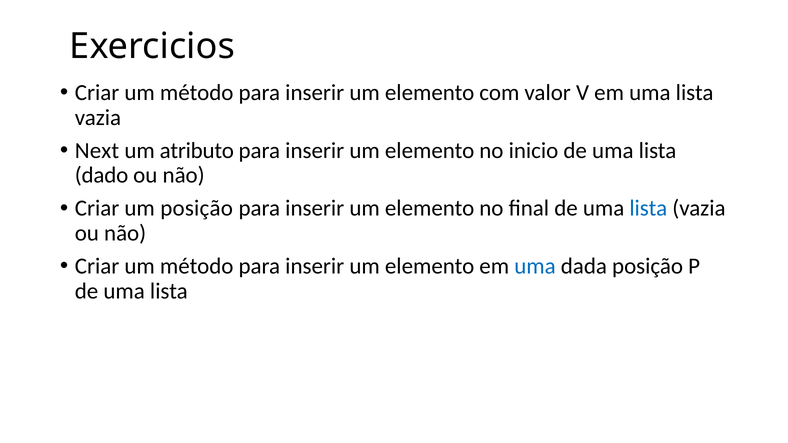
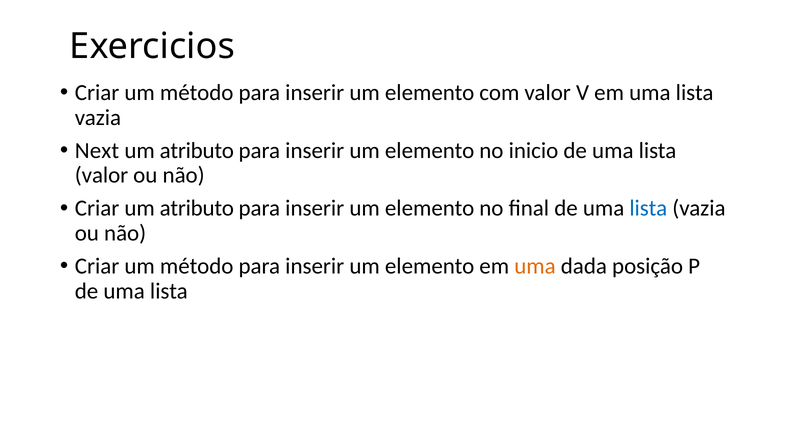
dado: dado -> valor (102, 175)
Criar um posição: posição -> atributo (197, 208)
uma colour: blue -> orange (535, 266)
